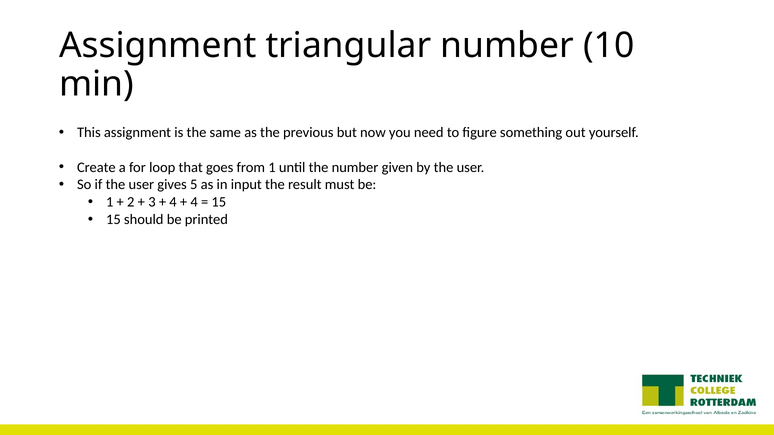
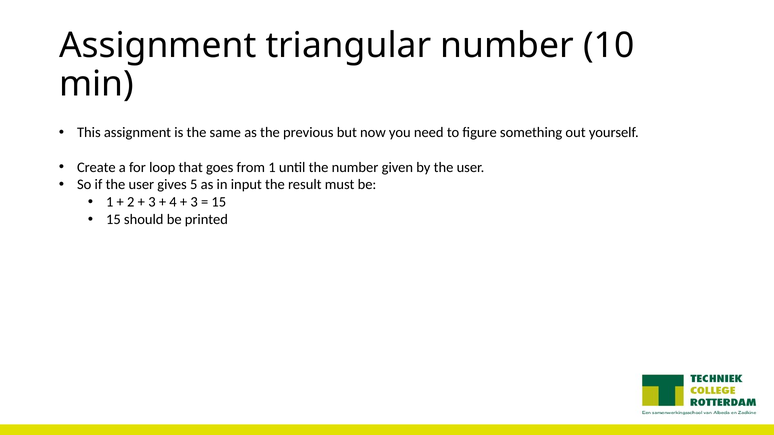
4: 4 -> 3 (194, 202)
